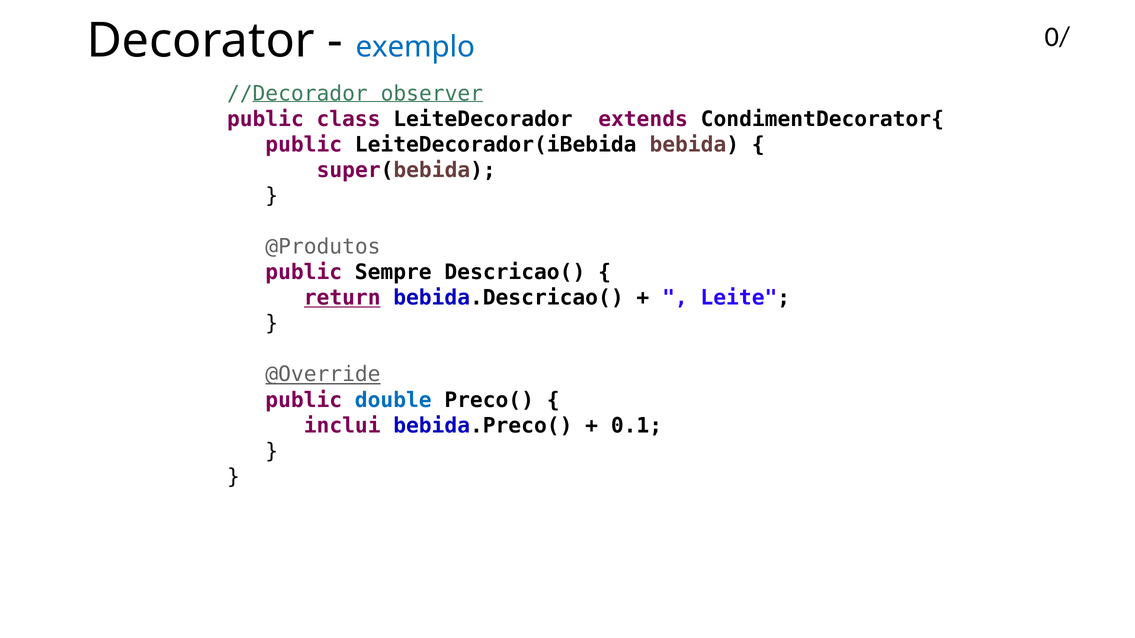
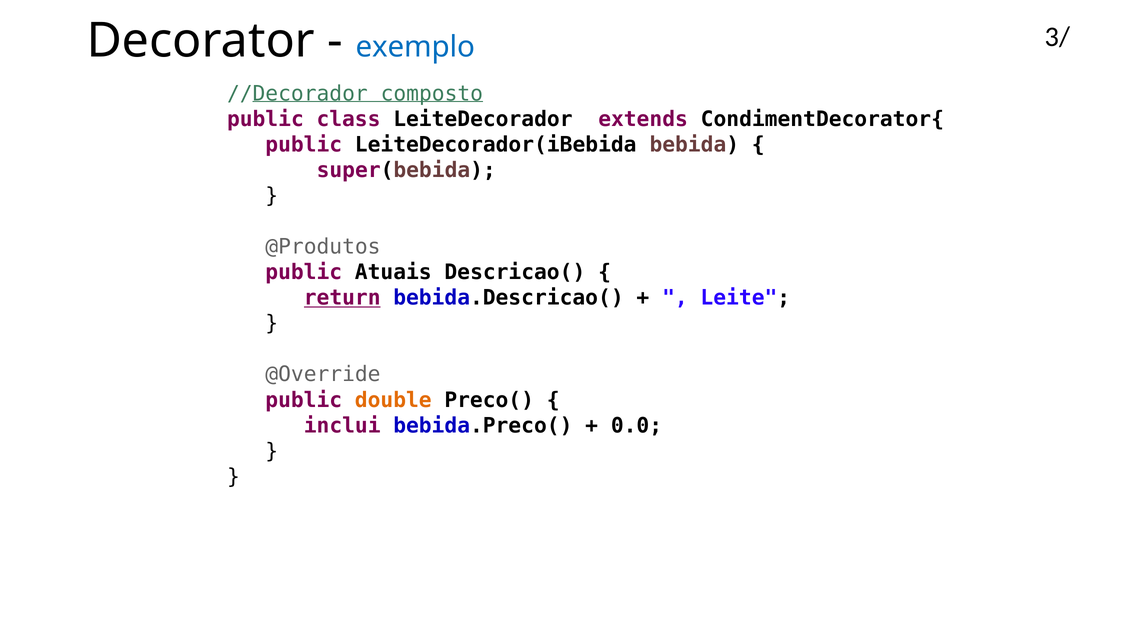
0/: 0/ -> 3/ (1058, 37)
observer: observer -> composto (432, 94)
Sempre: Sempre -> Atuais (393, 273)
@Override underline: present -> none (323, 375)
double colour: blue -> orange (393, 400)
0.1: 0.1 -> 0.0 (636, 426)
